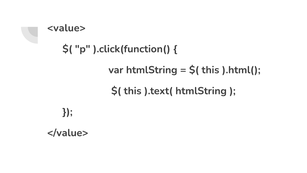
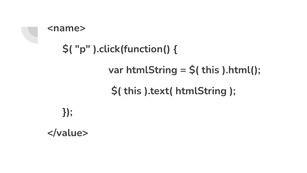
<value>: <value> -> <name> (66, 28)
